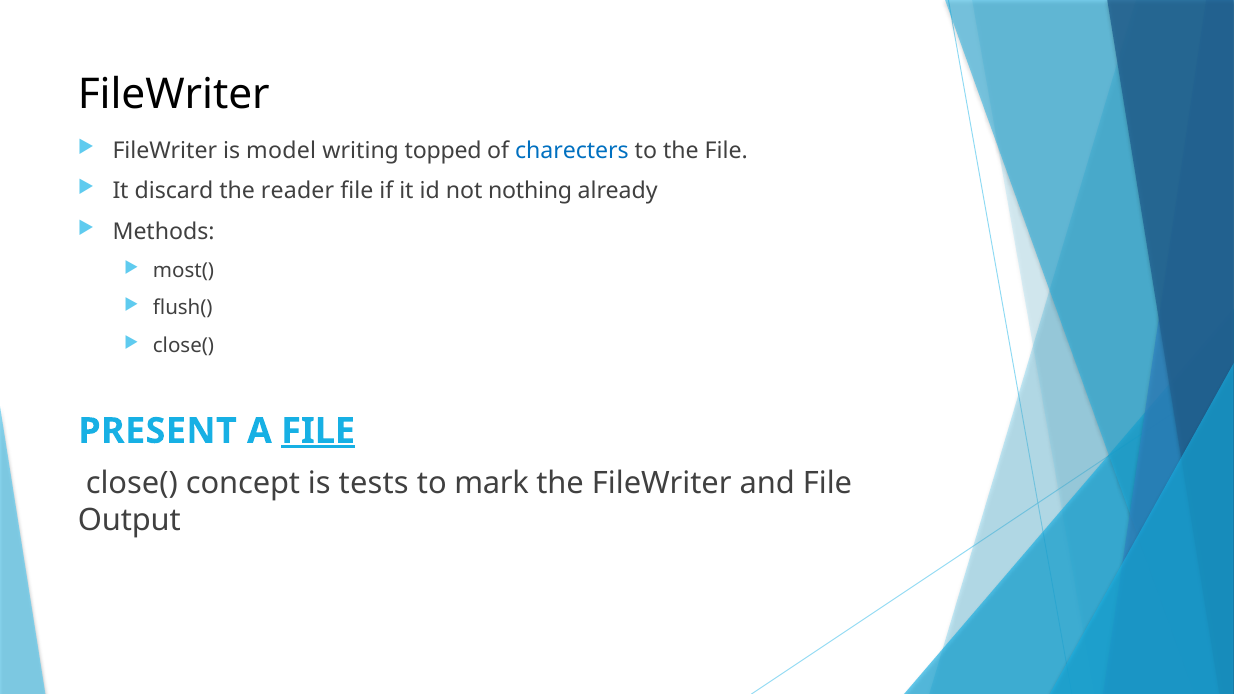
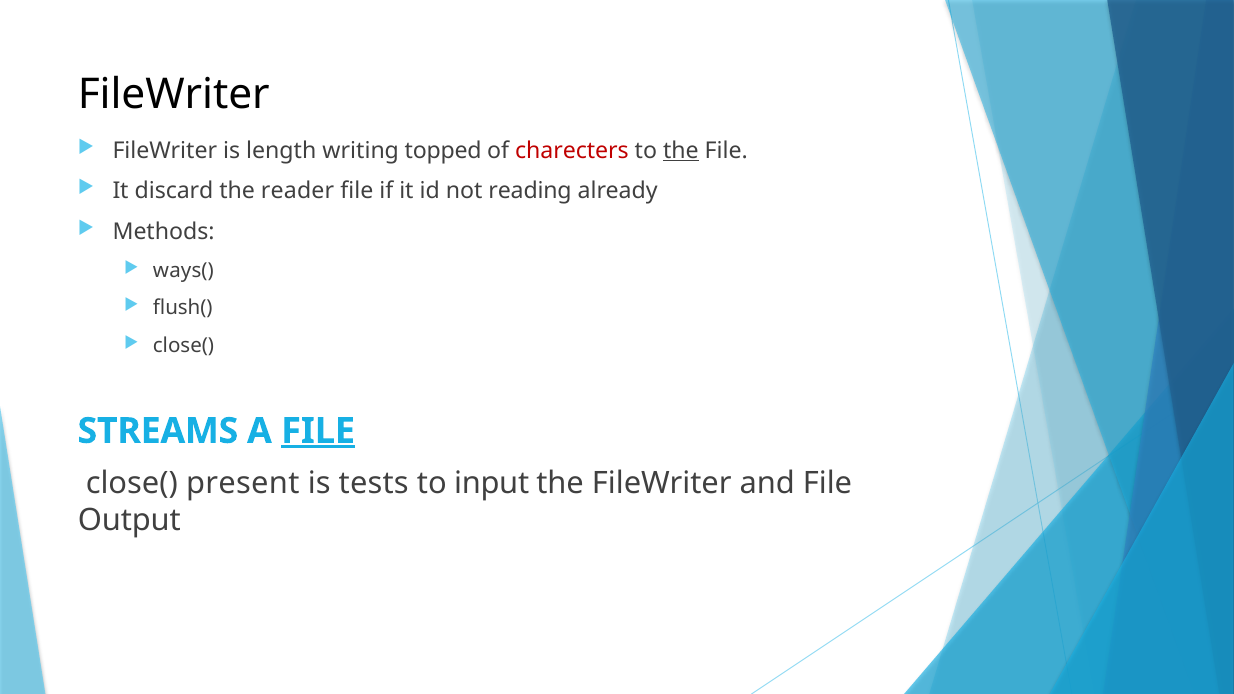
model: model -> length (281, 151)
charecters colour: blue -> red (572, 151)
the underline: none -> present (681, 151)
nothing: nothing -> reading (530, 191)
most(: most( -> ways( (183, 271)
PRESENT: PRESENT -> STREAMS (158, 431)
concept: concept -> present (243, 484)
mark: mark -> input (492, 484)
